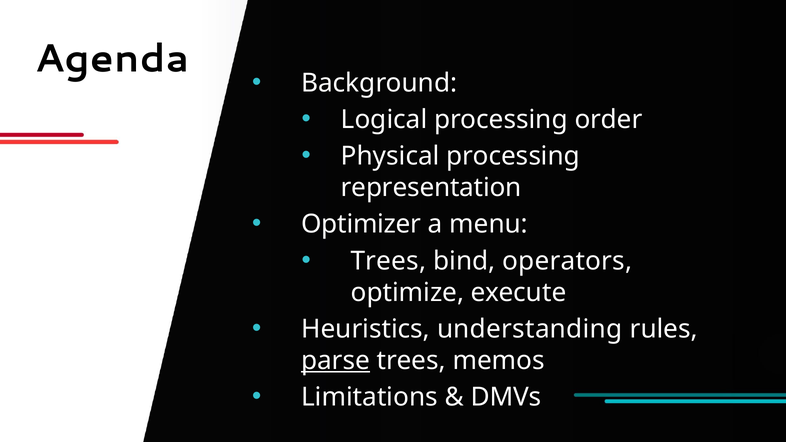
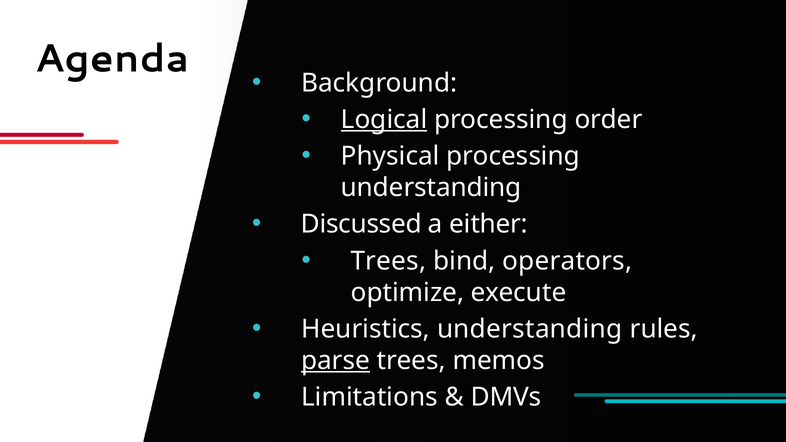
Logical underline: none -> present (384, 120)
representation: representation -> understanding (431, 188)
Optimizer: Optimizer -> Discussed (361, 224)
menu: menu -> either (489, 224)
